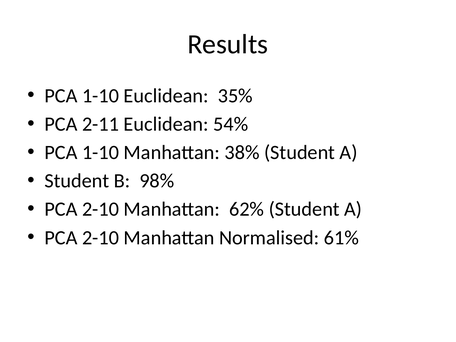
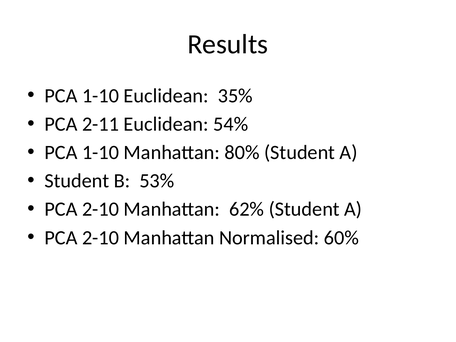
38%: 38% -> 80% (242, 152)
98%: 98% -> 53% (157, 181)
61%: 61% -> 60% (341, 238)
